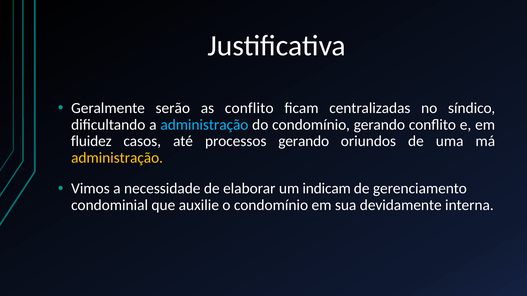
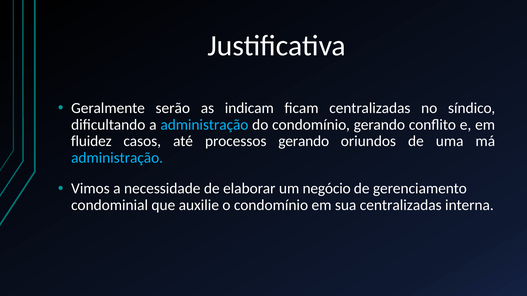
as conflito: conflito -> indicam (249, 108)
administração colour: yellow -> light blue (117, 158)
indicam: indicam -> negócio (327, 189)
sua devidamente: devidamente -> centralizadas (401, 205)
